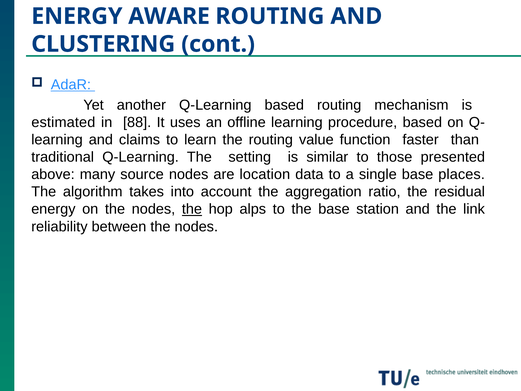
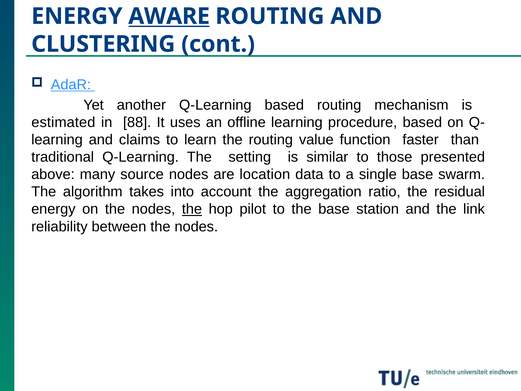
AWARE underline: none -> present (169, 16)
places: places -> swarm (462, 174)
alps: alps -> pilot (253, 209)
